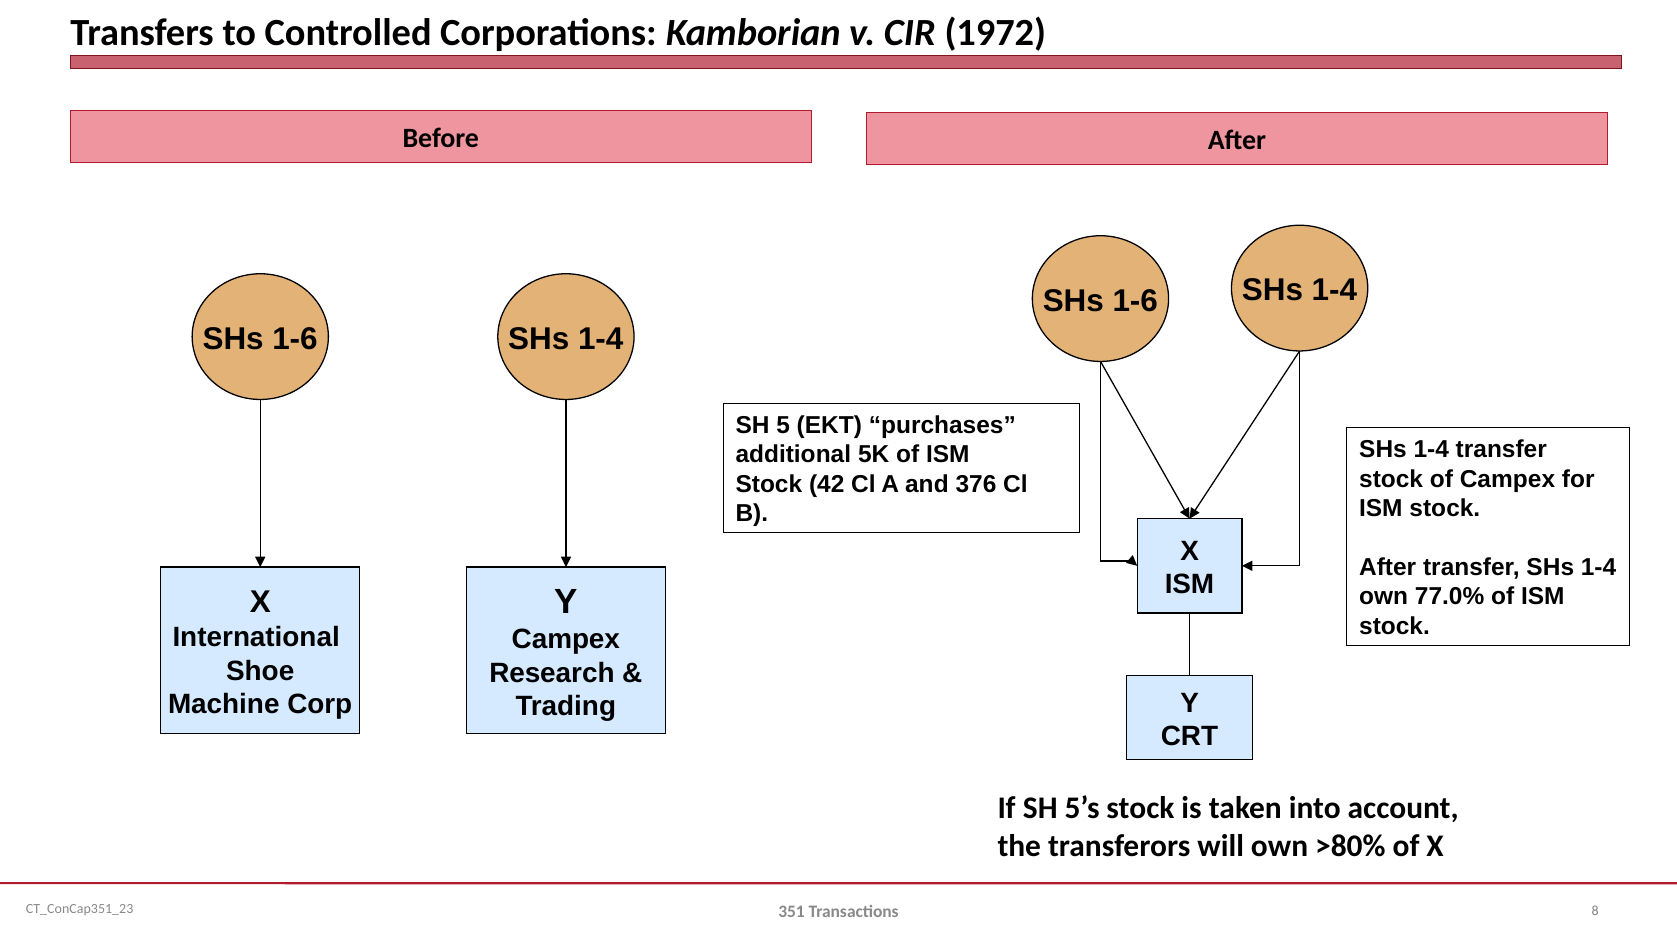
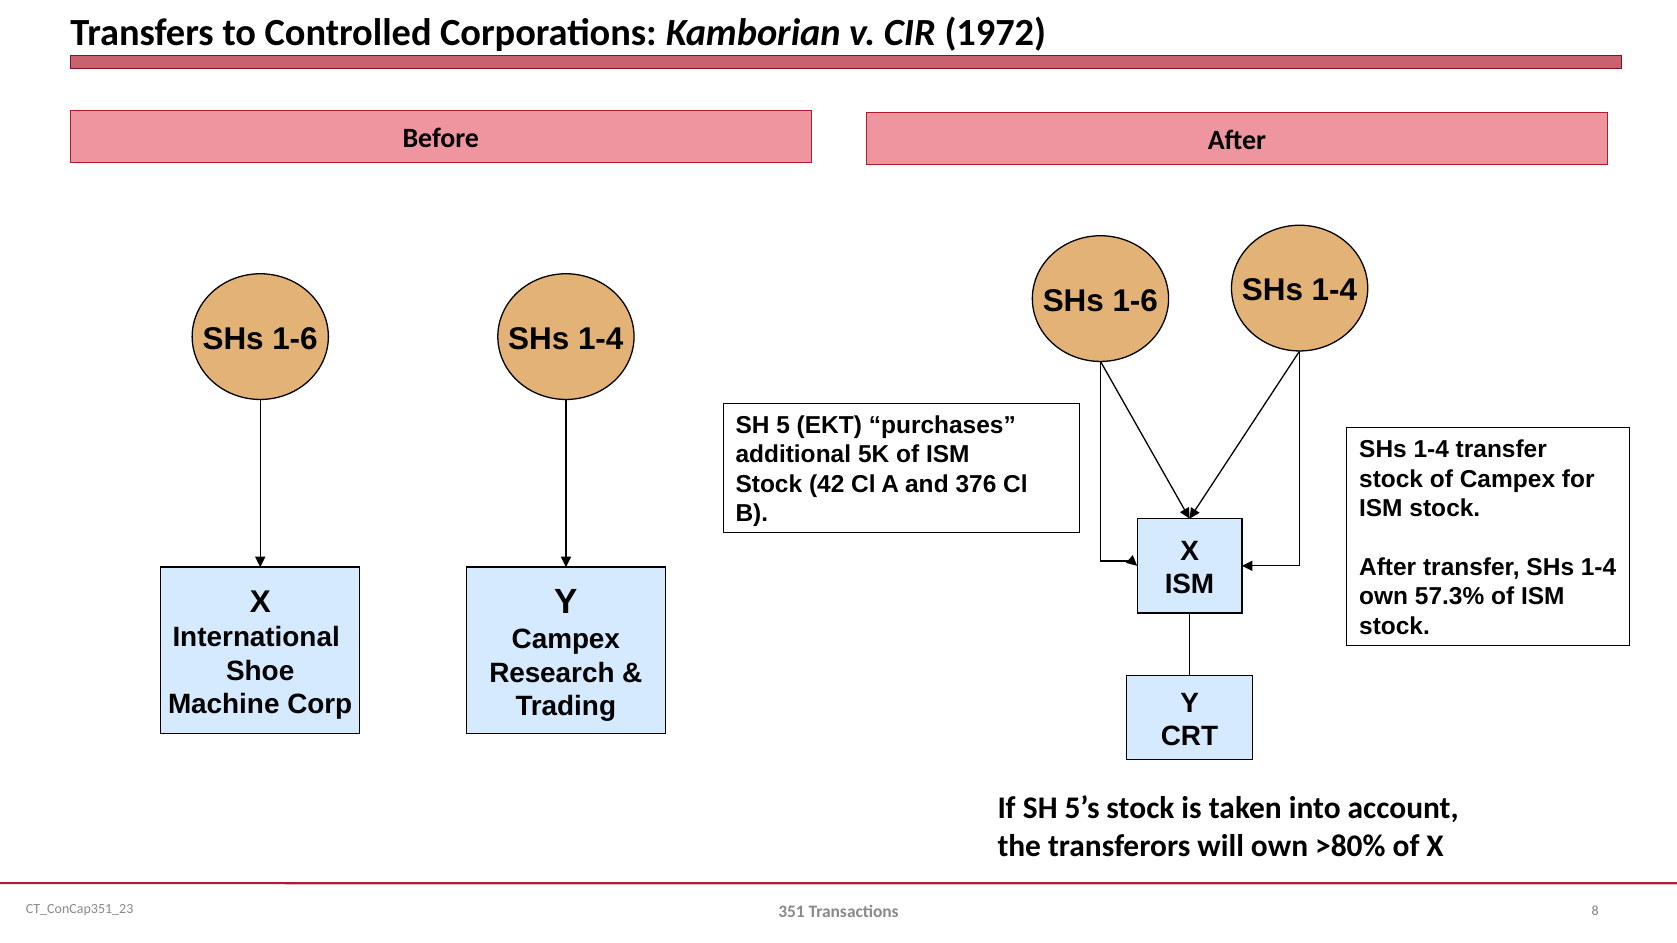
77.0%: 77.0% -> 57.3% (1450, 597)
